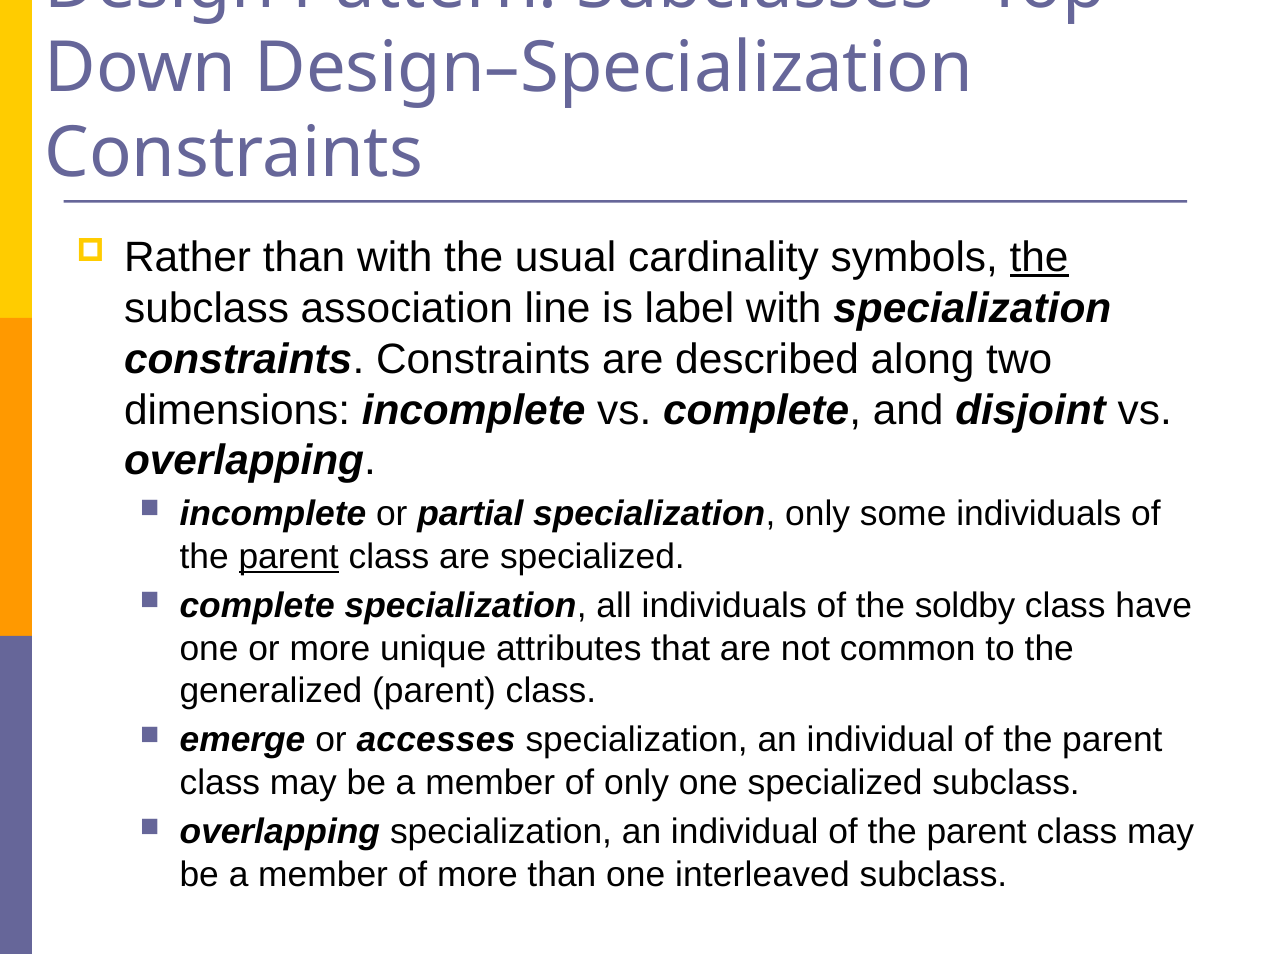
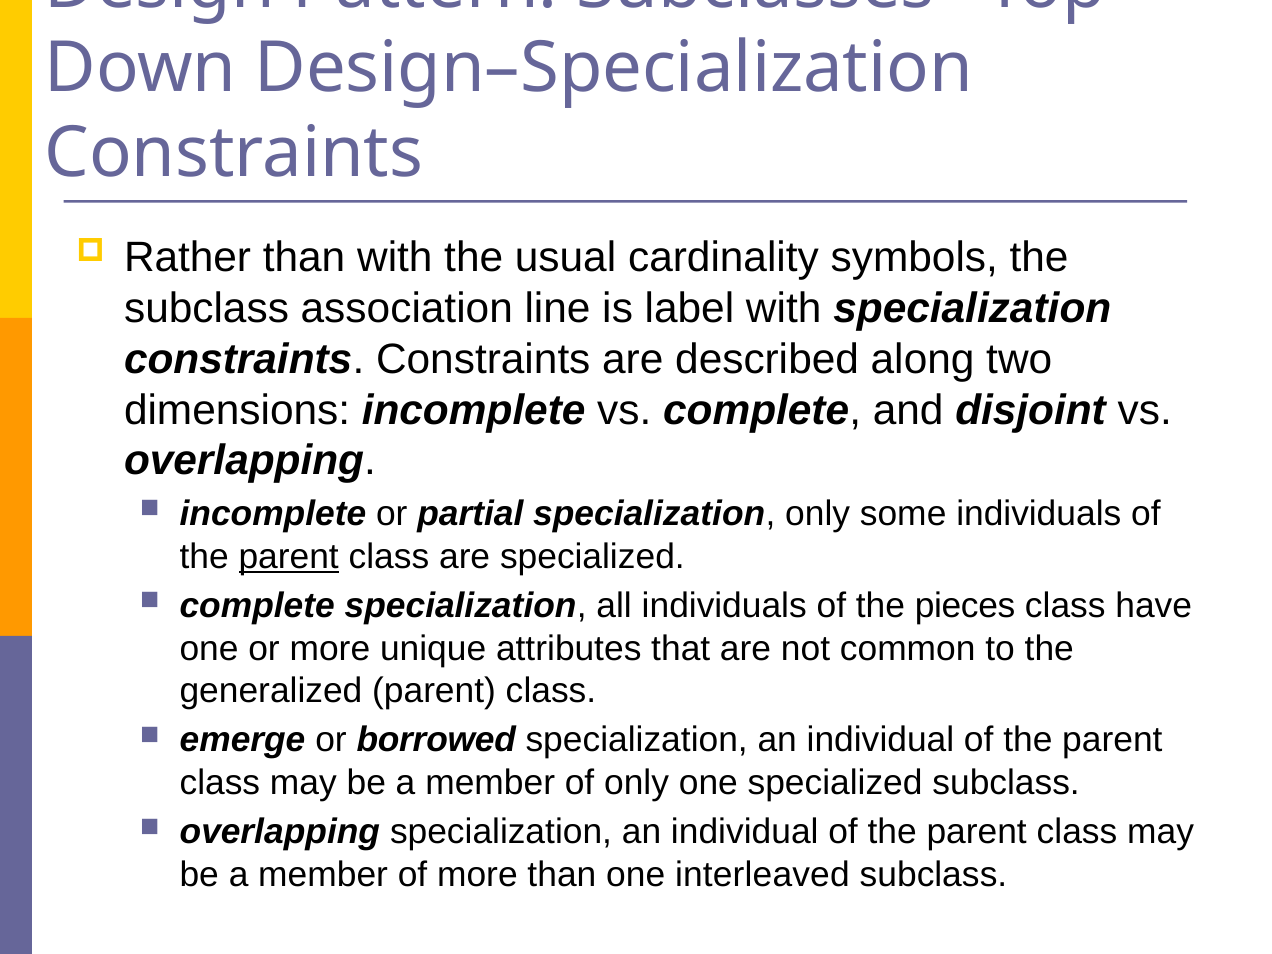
the underline: present -> none (1039, 257)
soldby: soldby -> pieces (965, 606)
accesses: accesses -> borrowed (436, 740)
